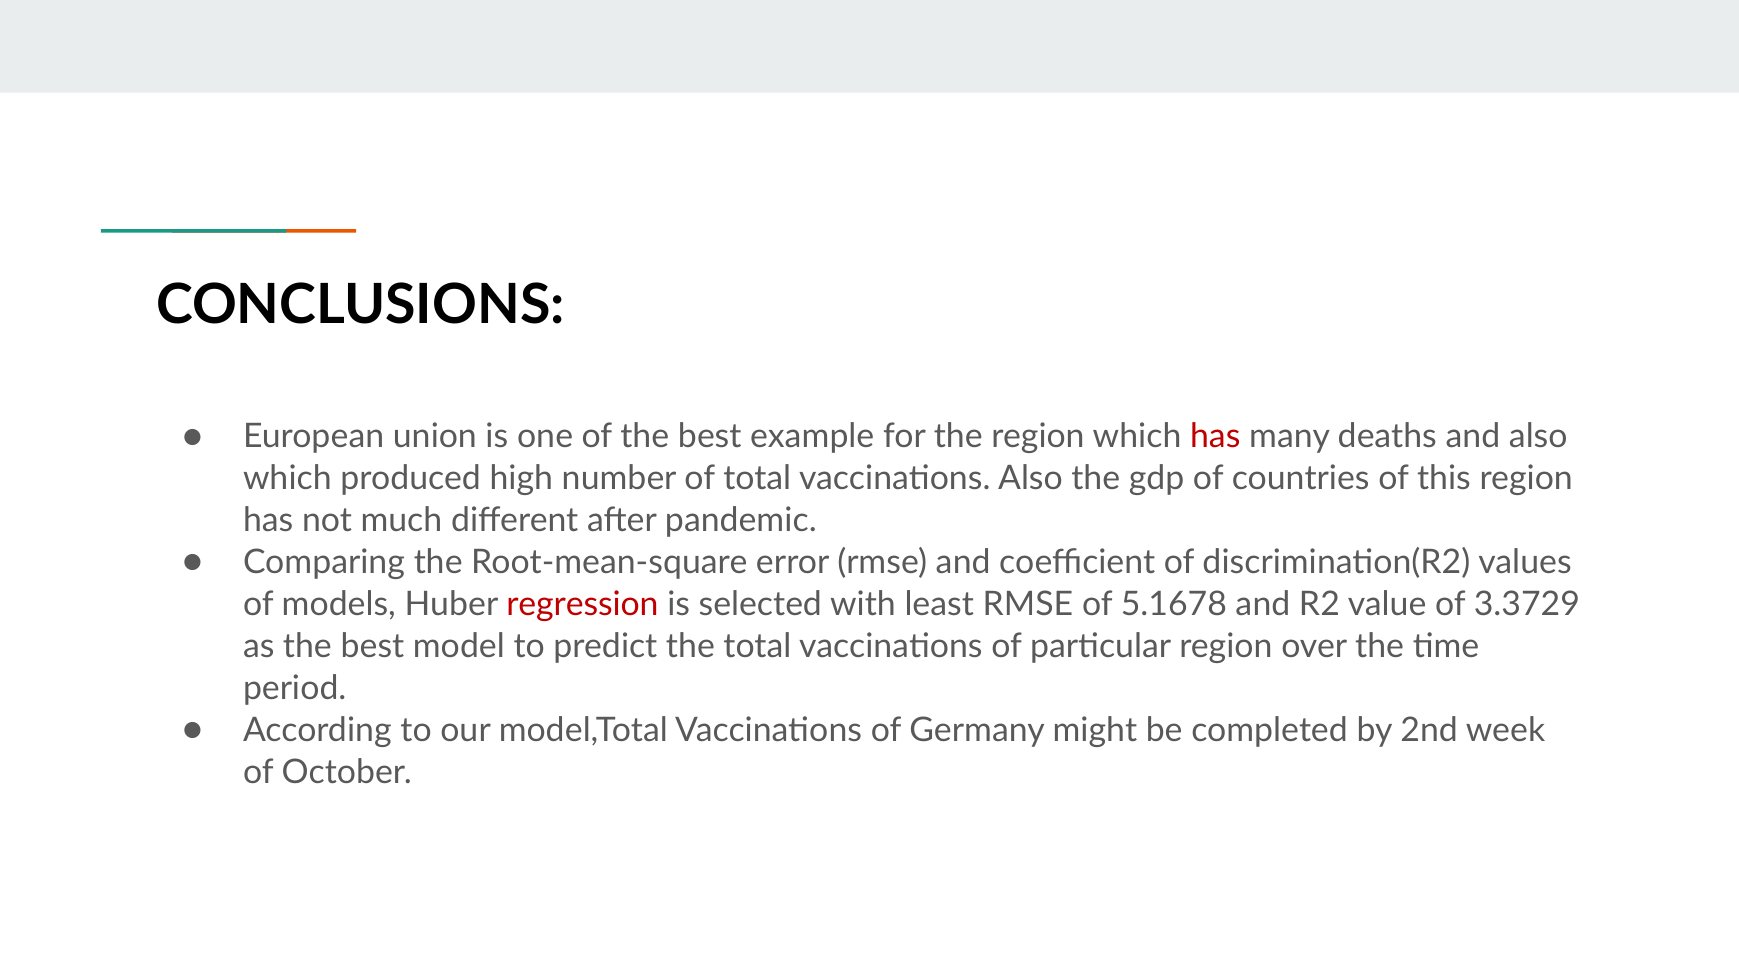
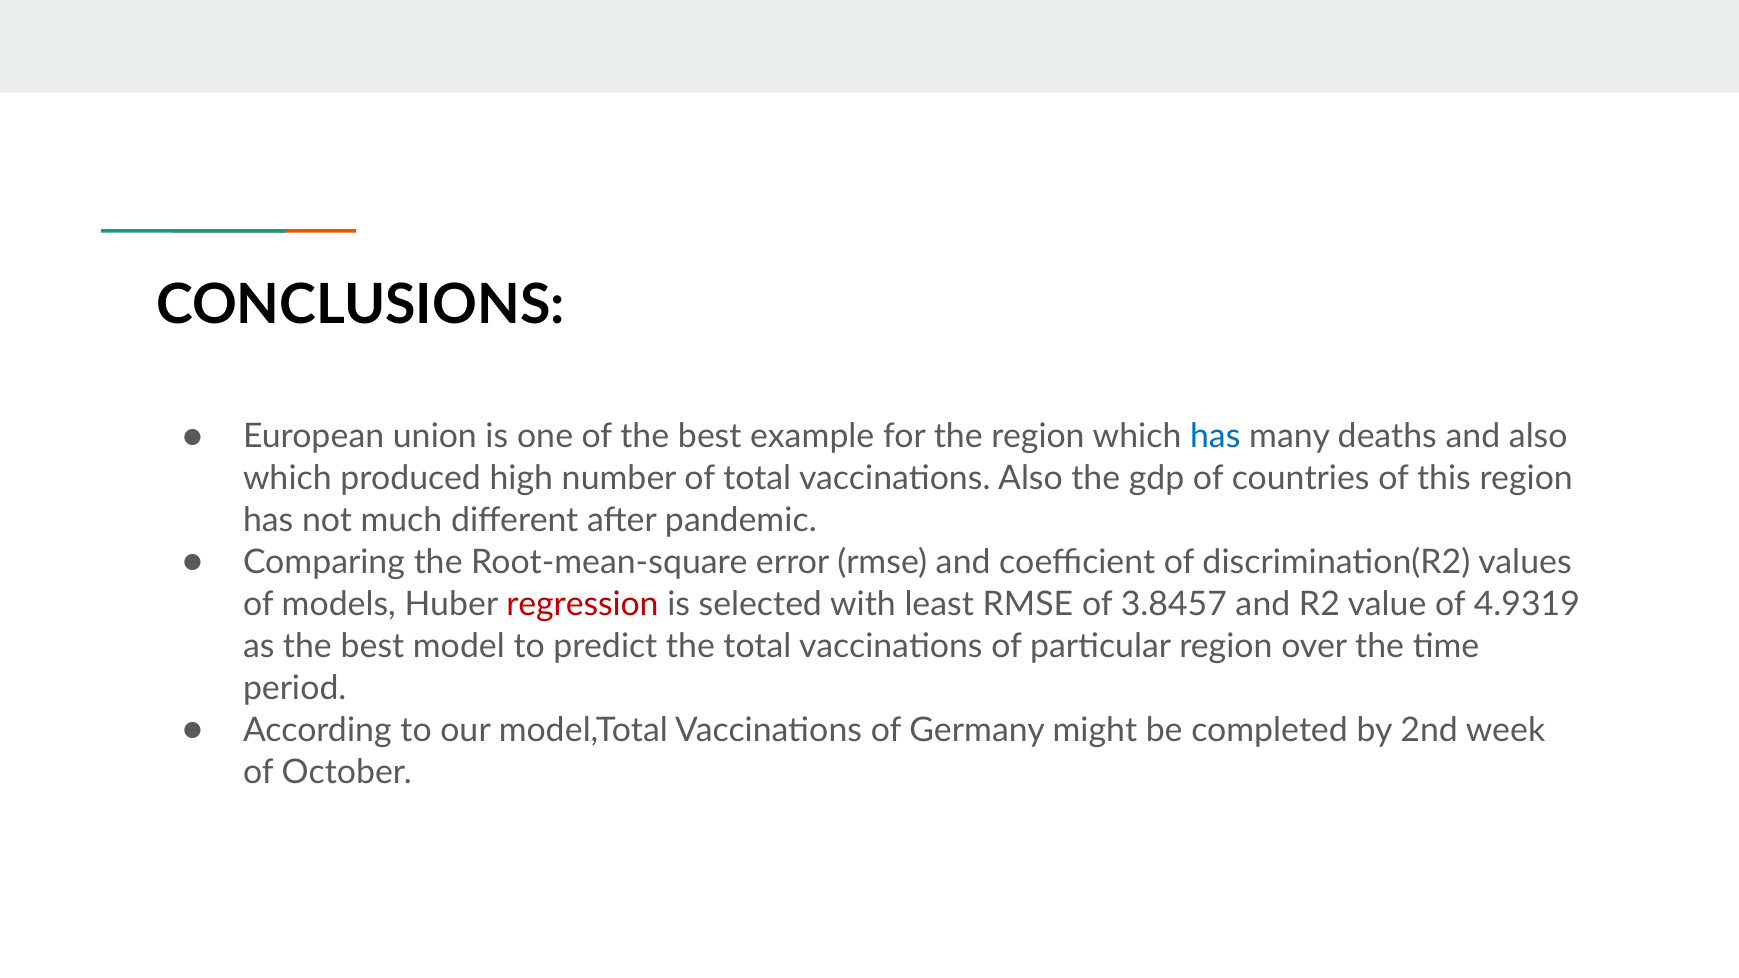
has colour: red -> blue (1215, 437)
5.1678: 5.1678 -> 3.8457 (1174, 605)
3.3729: 3.3729 -> 4.9319 (1527, 605)
